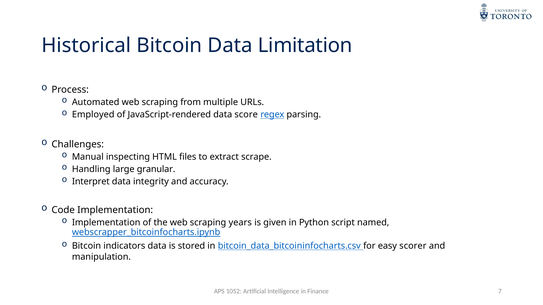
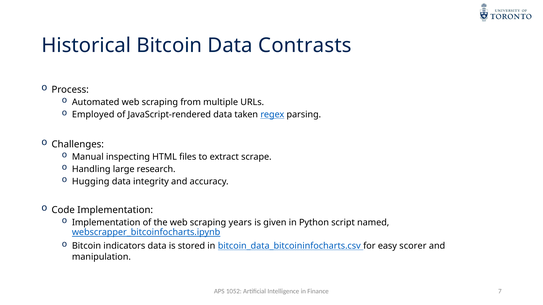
Limitation: Limitation -> Contrasts (305, 46)
score: score -> taken (246, 115)
granular: granular -> research (156, 169)
Interpret: Interpret -> Hugging (91, 182)
